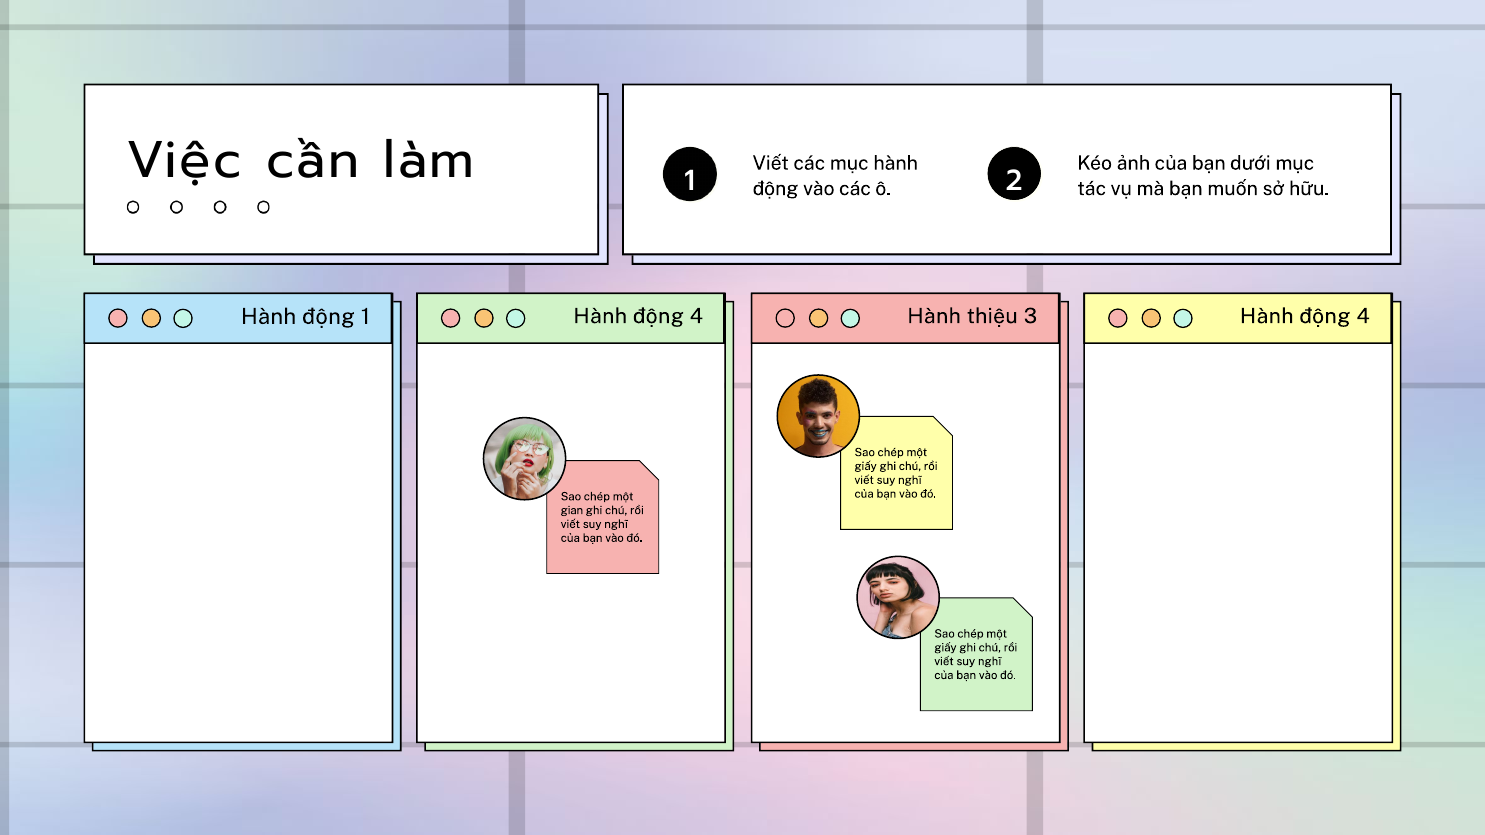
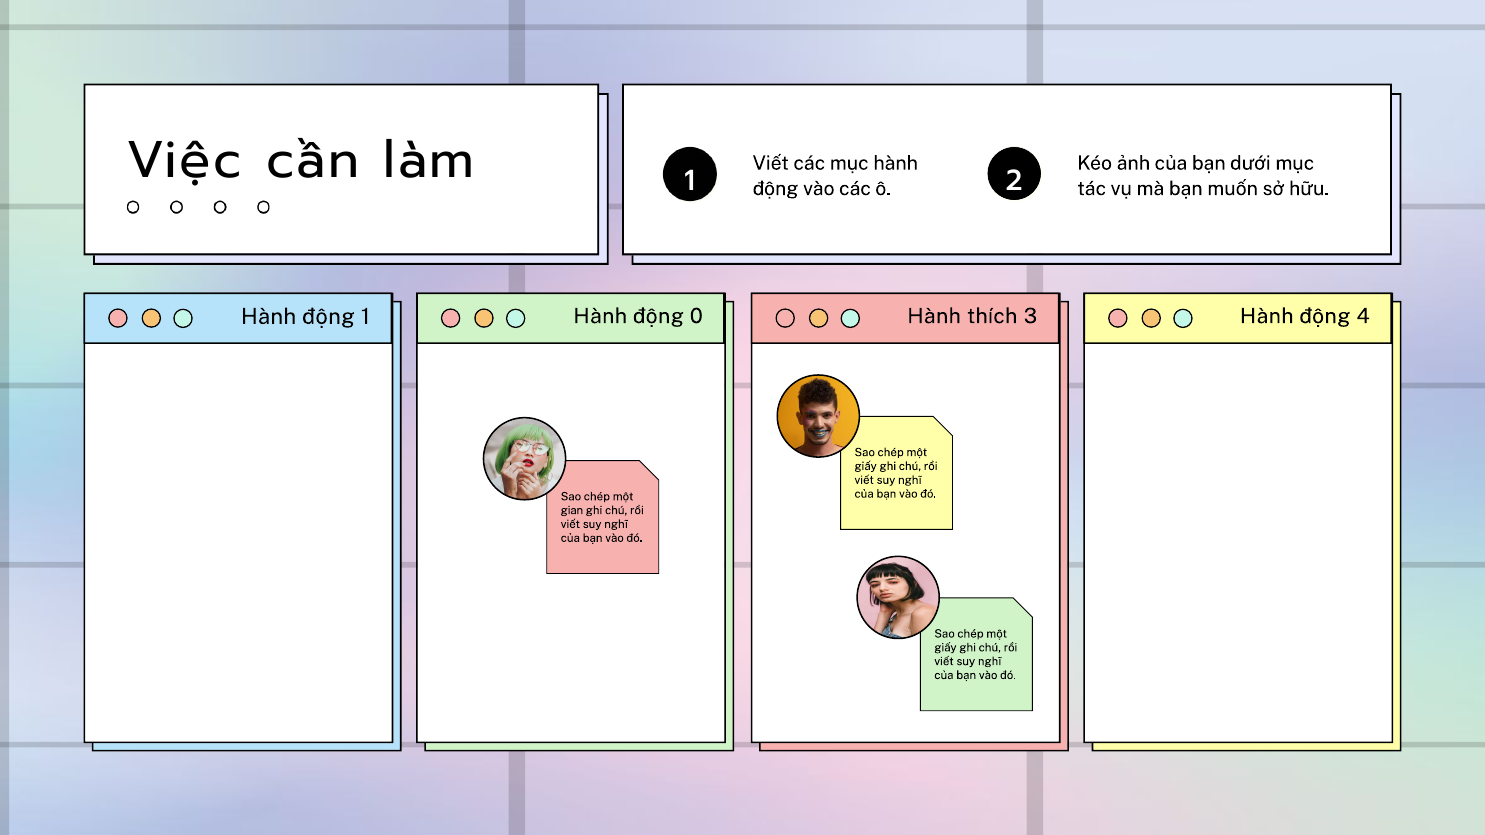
1 Hành động 4: 4 -> 0 (696, 316)
thiệu: thiệu -> thích (992, 316)
